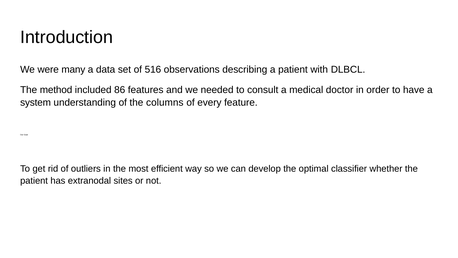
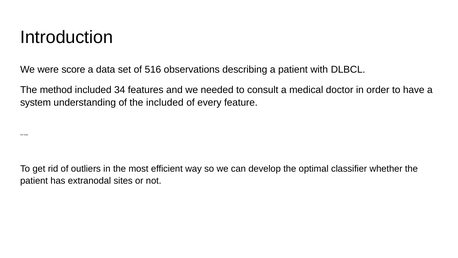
many: many -> score (73, 70)
86: 86 -> 34 (120, 90)
the columns: columns -> included (165, 103)
